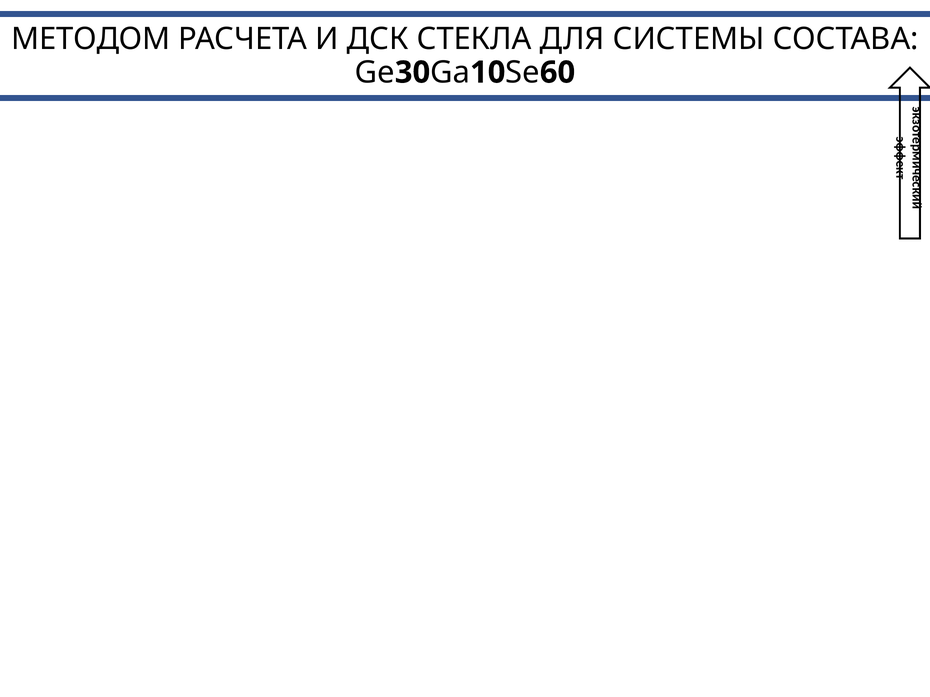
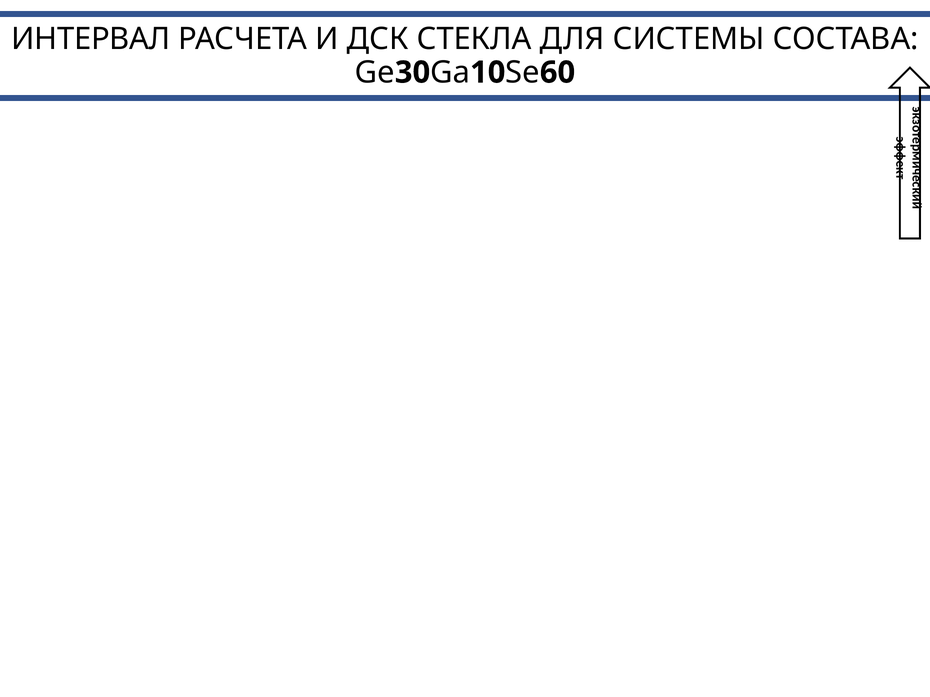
МЕТОДОМ: МЕТОДОМ -> ИНТЕРВАЛ (91, 39)
